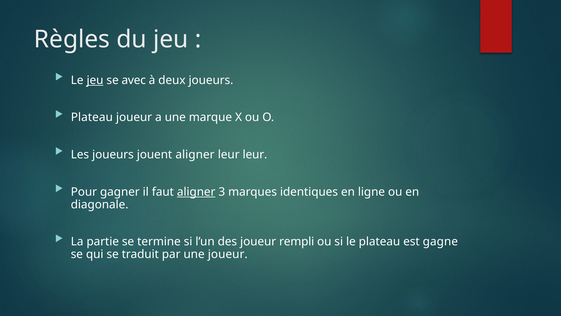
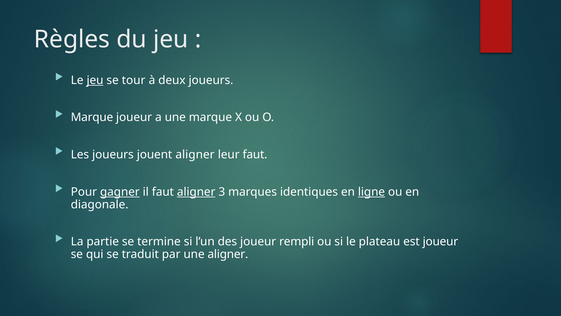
avec: avec -> tour (134, 80)
Plateau: Plateau -> Marque (92, 117)
leur leur: leur -> faut (255, 154)
gagner underline: none -> present (120, 192)
ligne underline: none -> present (371, 192)
est gagne: gagne -> joueur (440, 241)
une joueur: joueur -> aligner (228, 254)
